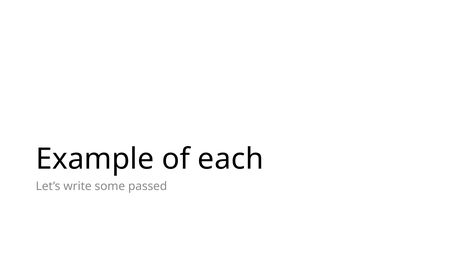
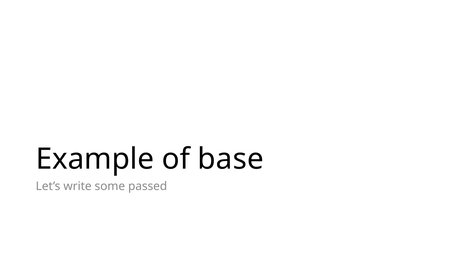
each: each -> base (231, 159)
